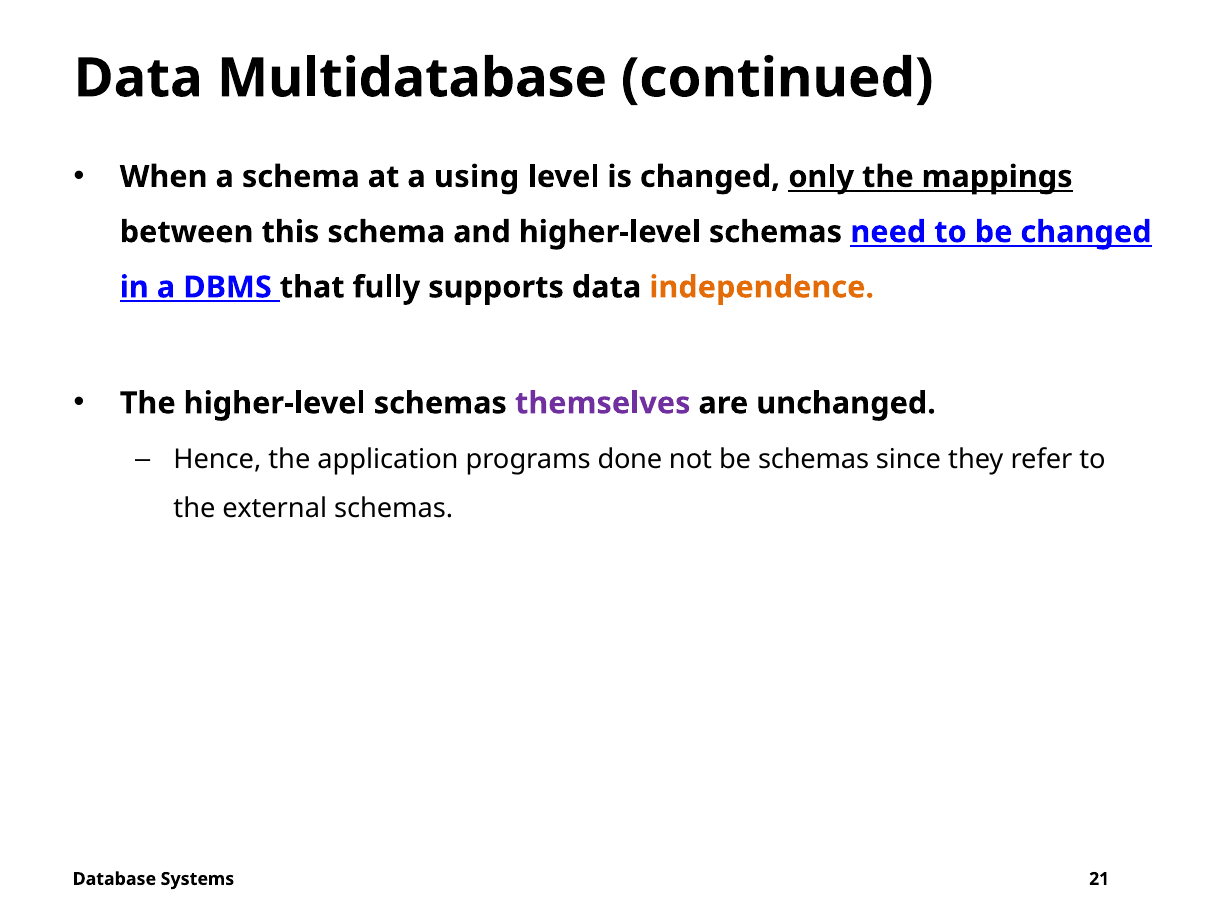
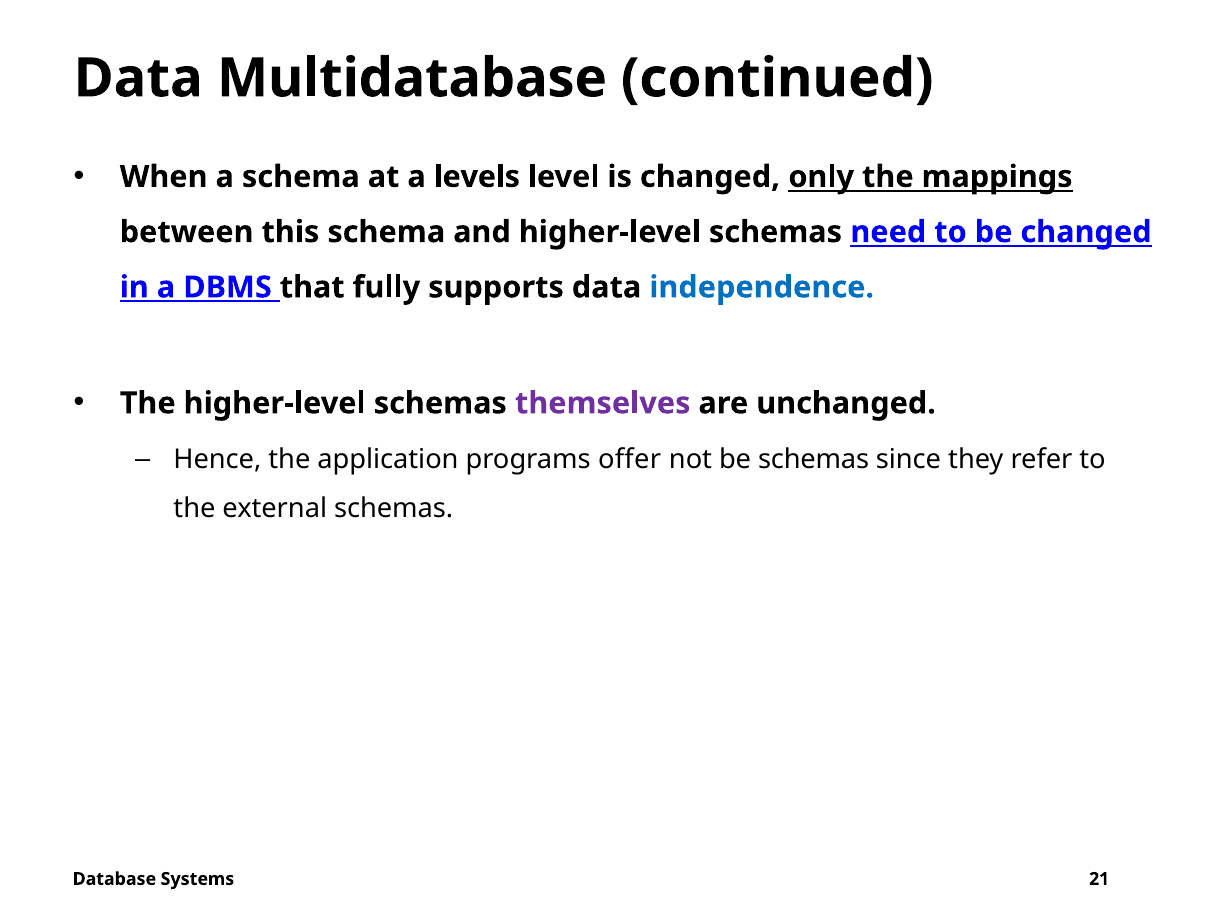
using: using -> levels (477, 177)
independence colour: orange -> blue (762, 287)
done: done -> offer (630, 460)
